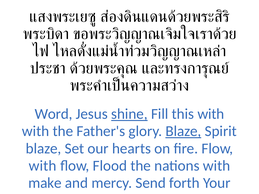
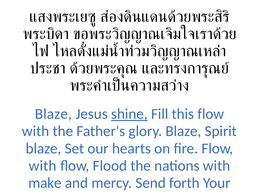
Word: Word -> Blaze (53, 114)
this with: with -> flow (211, 114)
Blaze underline: present -> none (183, 131)
